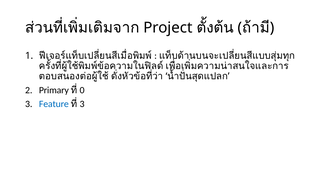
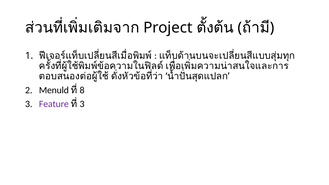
Primary: Primary -> Menuld (54, 90)
0: 0 -> 8 (82, 90)
Feature colour: blue -> purple (54, 104)
